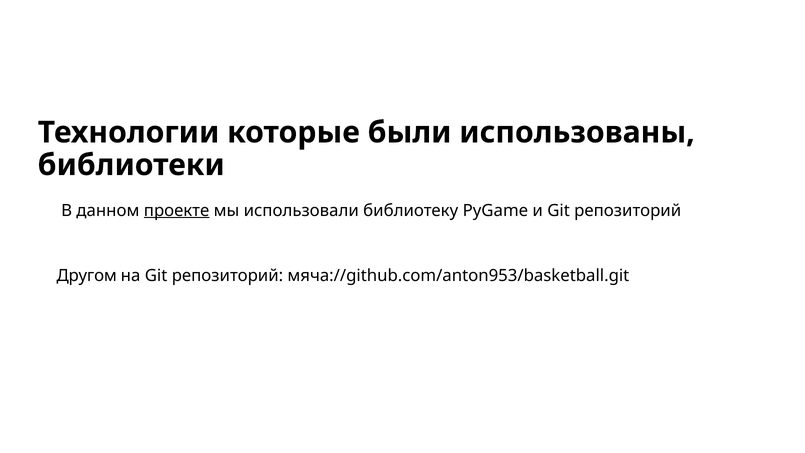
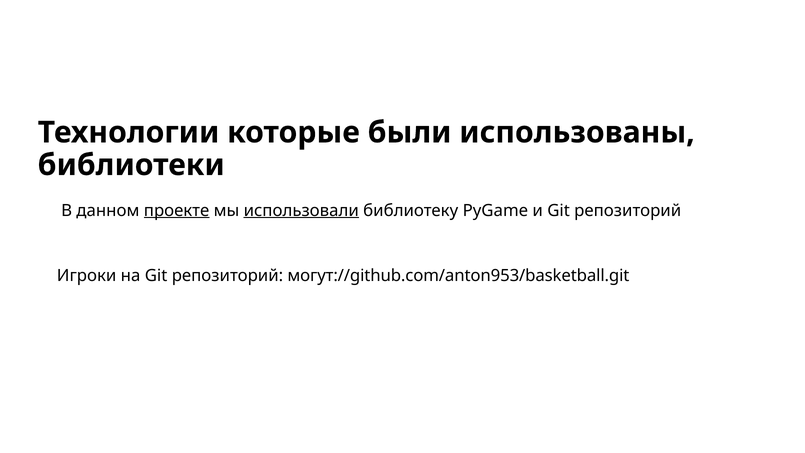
использовали underline: none -> present (301, 210)
Другом: Другом -> Игроки (87, 275)
мяча://github.com/anton953/basketball.git: мяча://github.com/anton953/basketball.git -> могут://github.com/anton953/basketball.git (458, 275)
